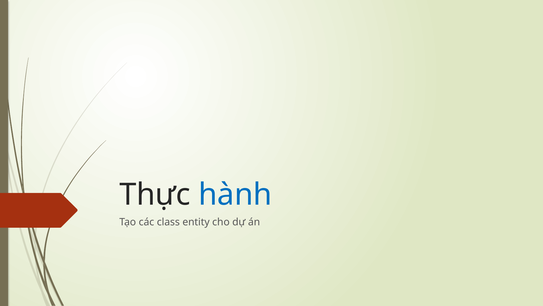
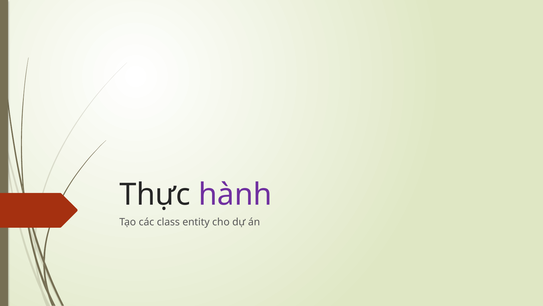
hành colour: blue -> purple (235, 195)
